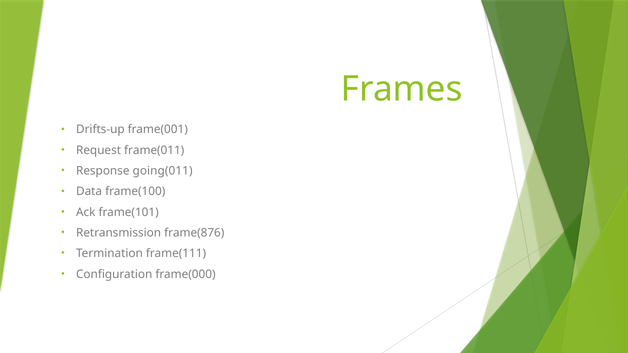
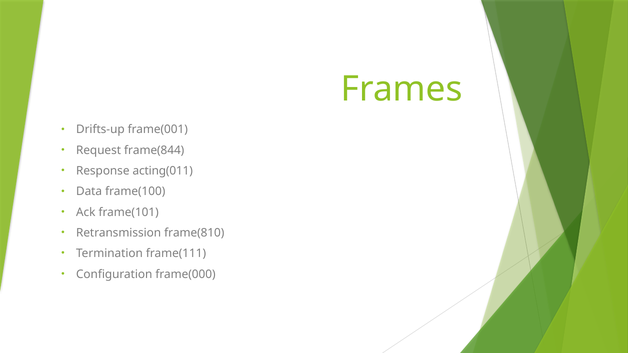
frame(011: frame(011 -> frame(844 (154, 150)
going(011: going(011 -> acting(011 (163, 171)
frame(876: frame(876 -> frame(810 (194, 233)
